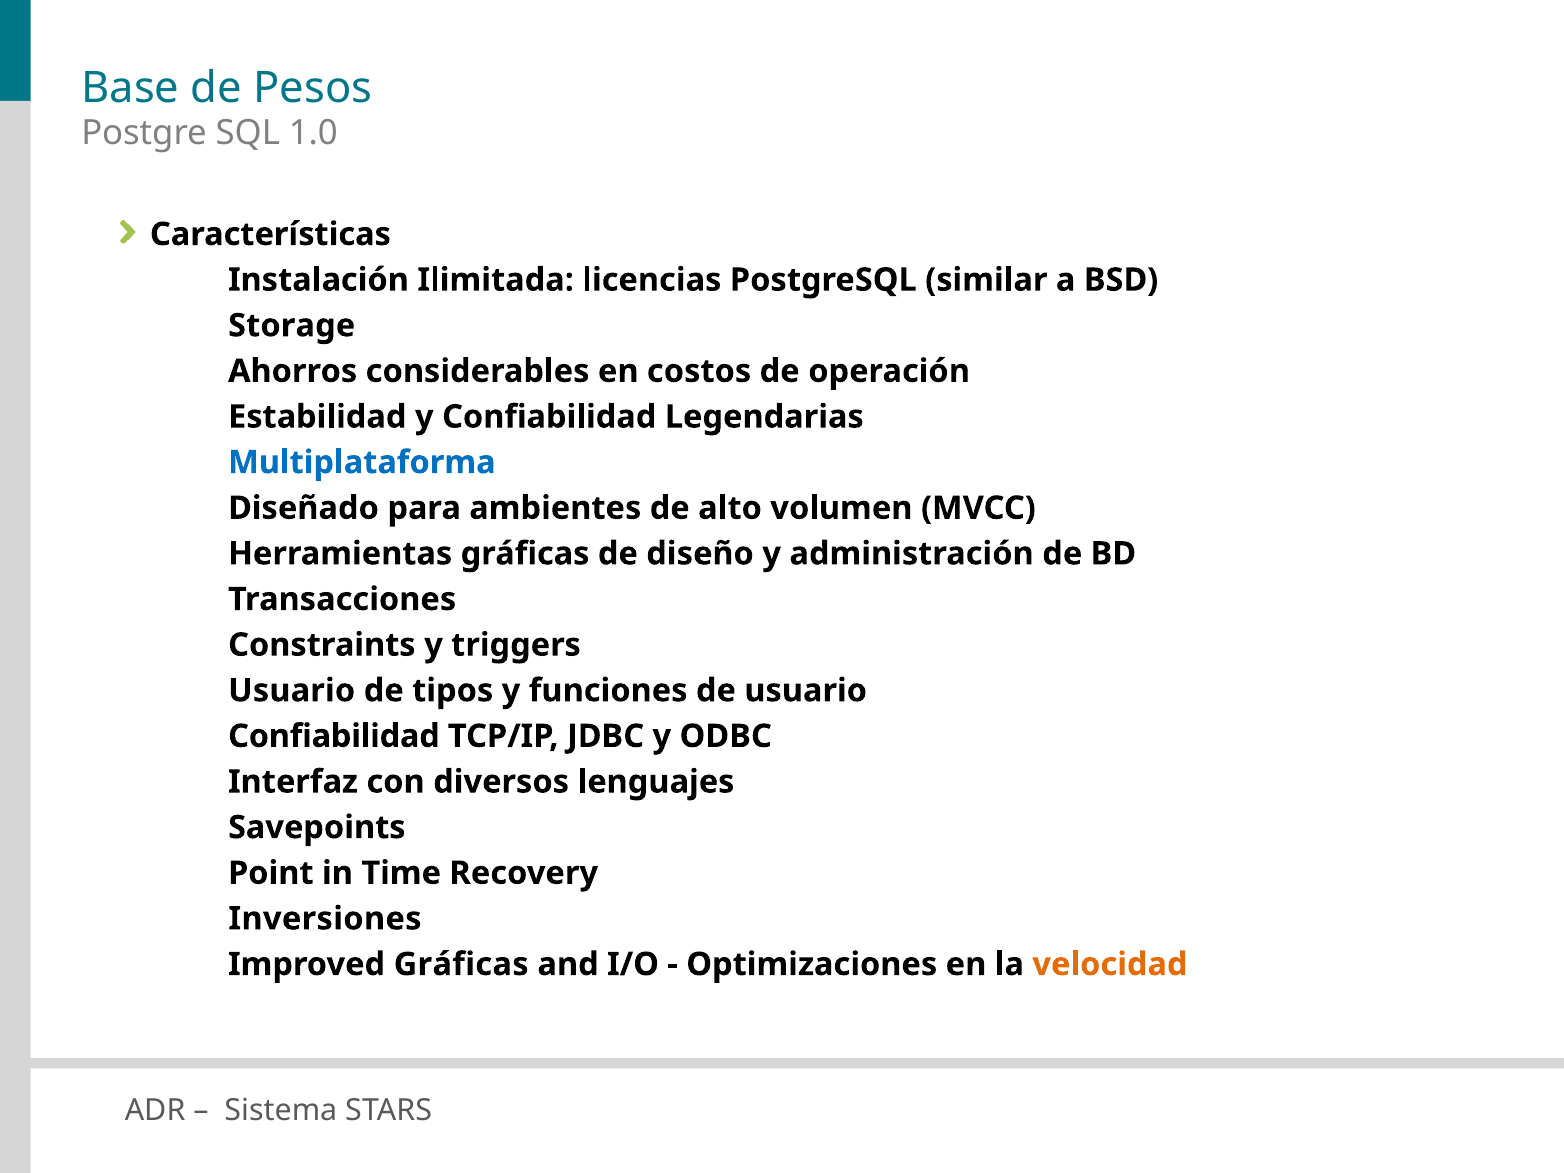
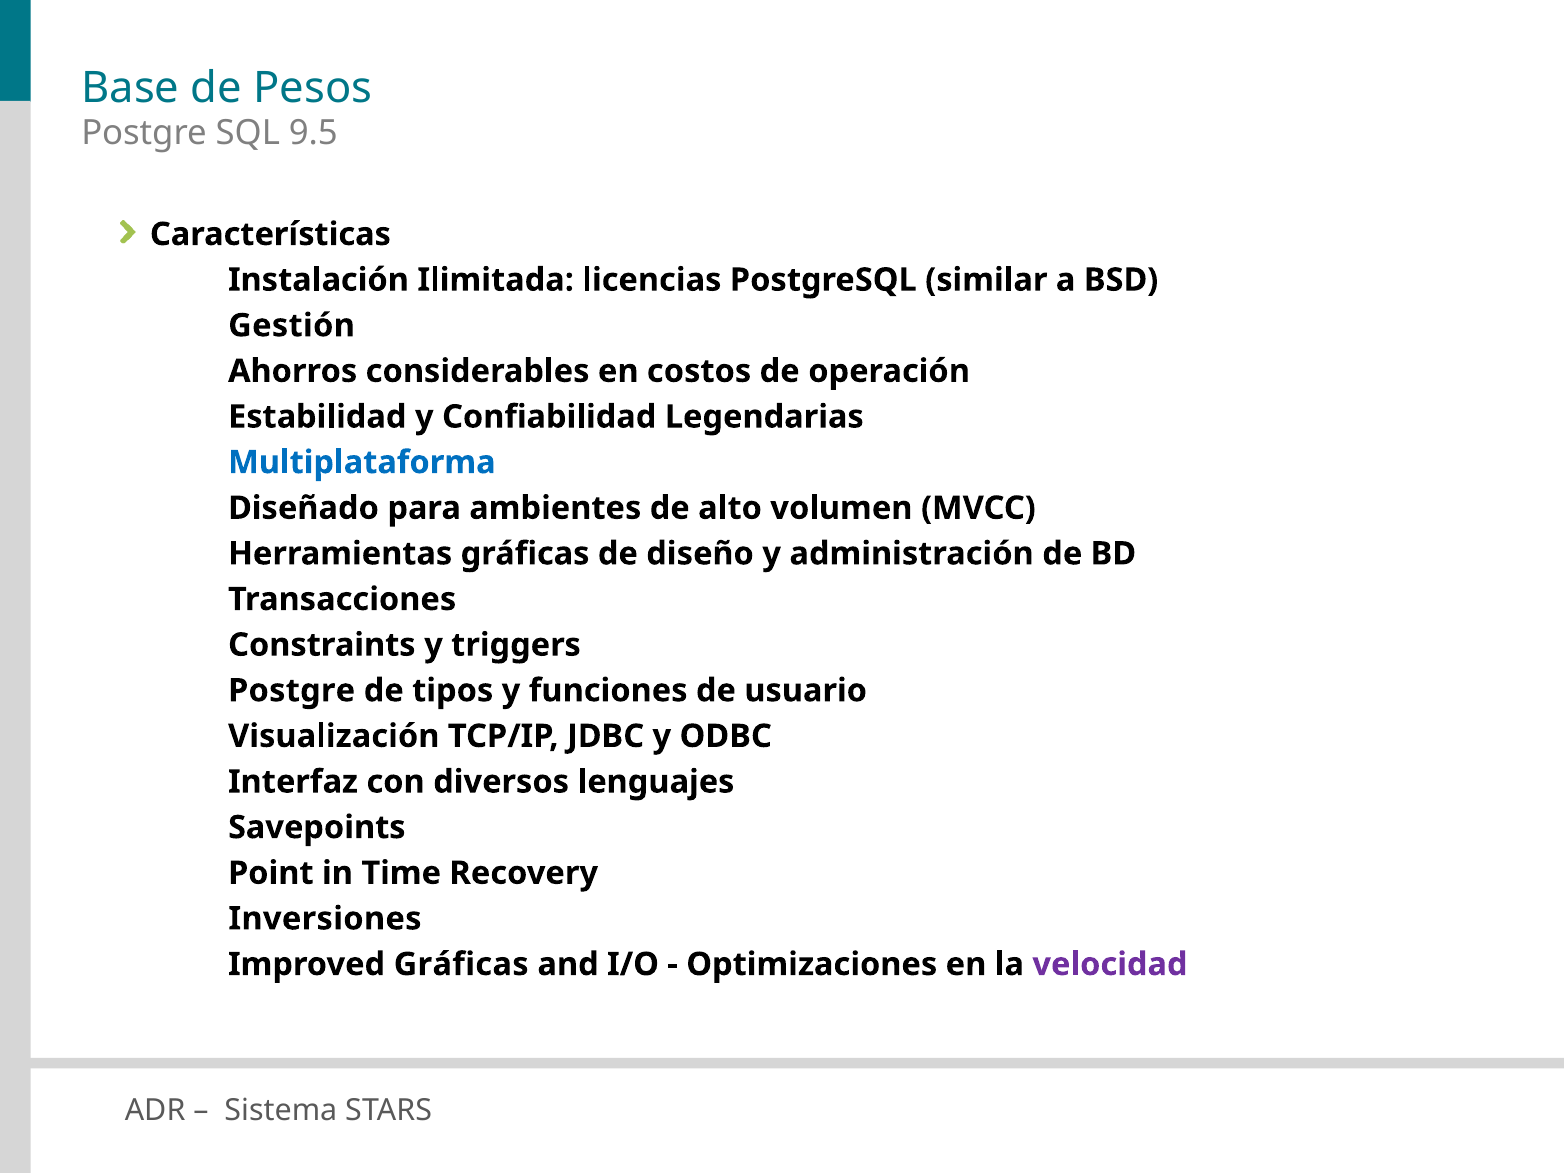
1.0: 1.0 -> 9.5 (313, 133)
Storage: Storage -> Gestión (292, 326)
Usuario: Usuario -> Postgre (292, 691)
Confiabilidad: Confiabilidad -> Visualización (334, 736)
velocidad colour: orange -> purple (1110, 964)
